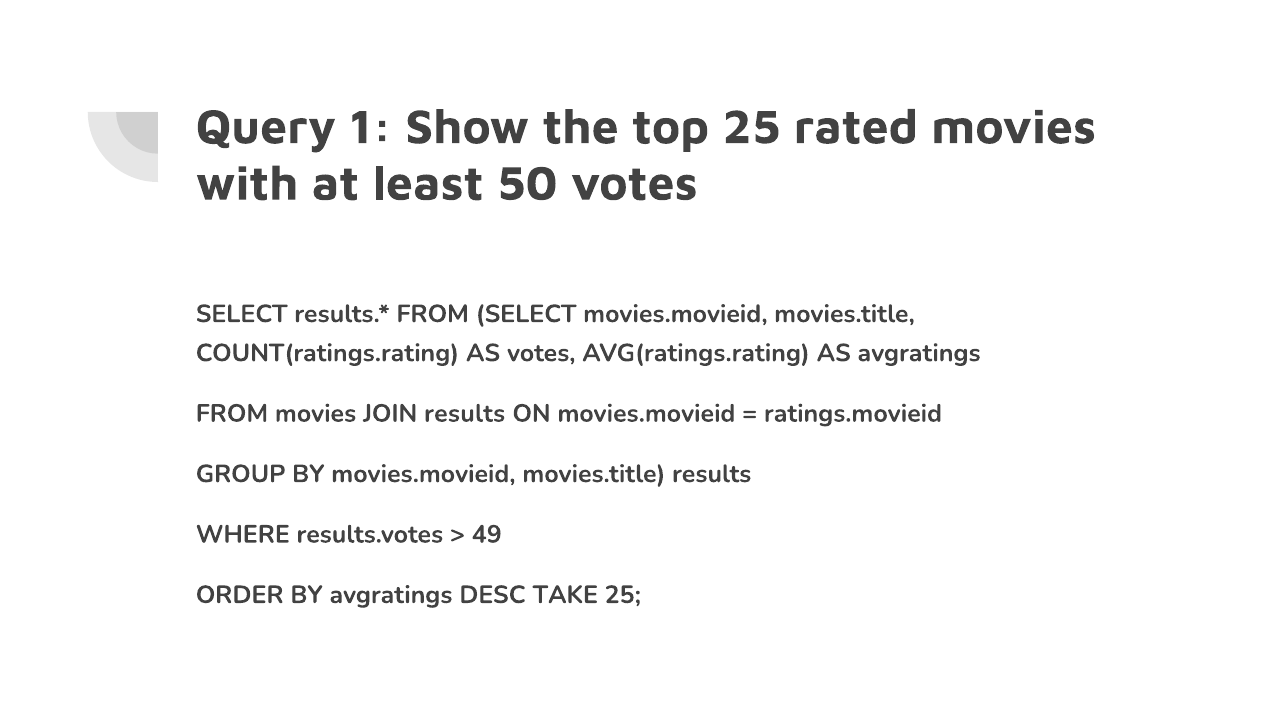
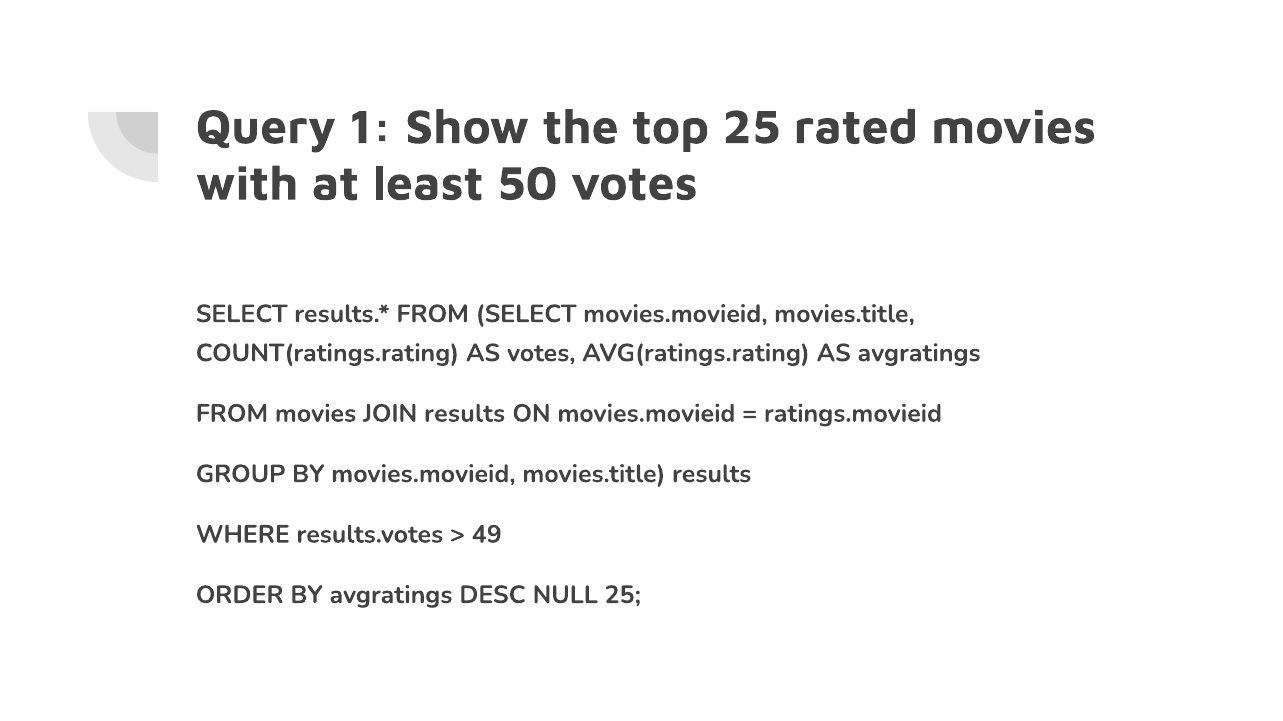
TAKE: TAKE -> NULL (565, 595)
